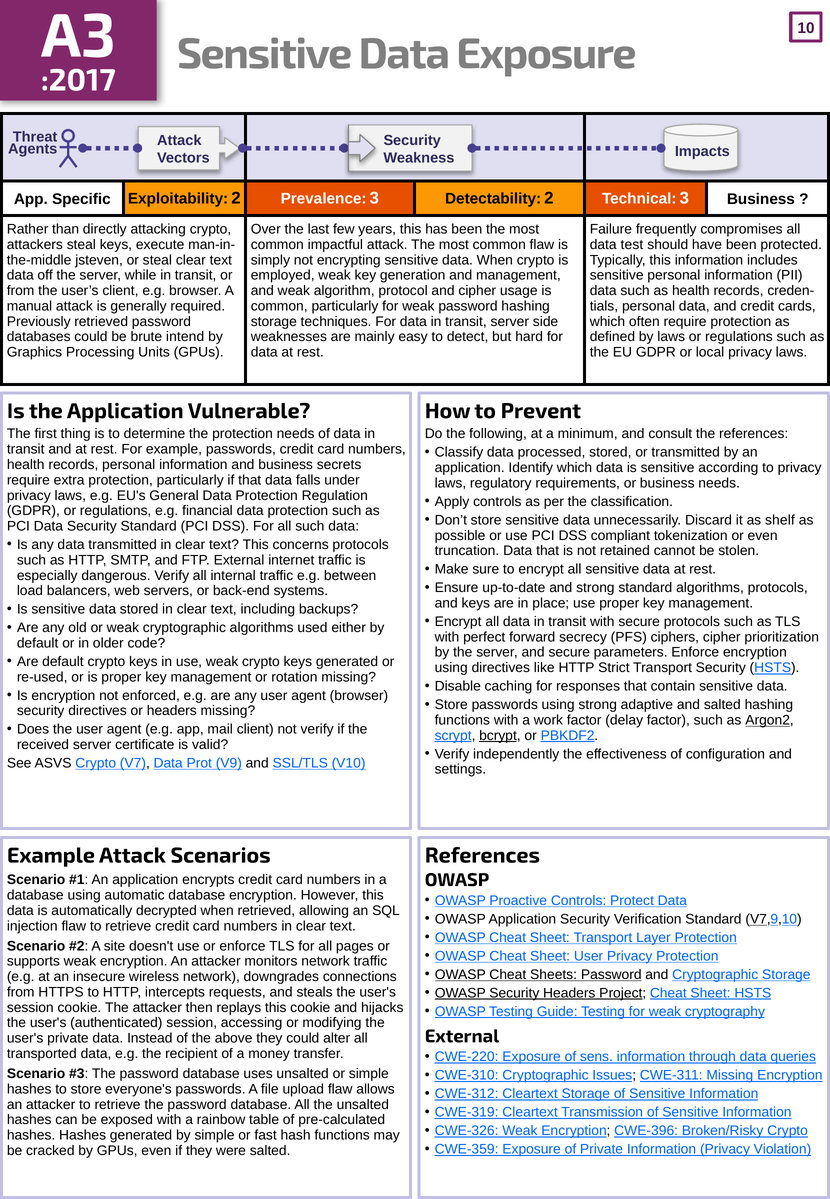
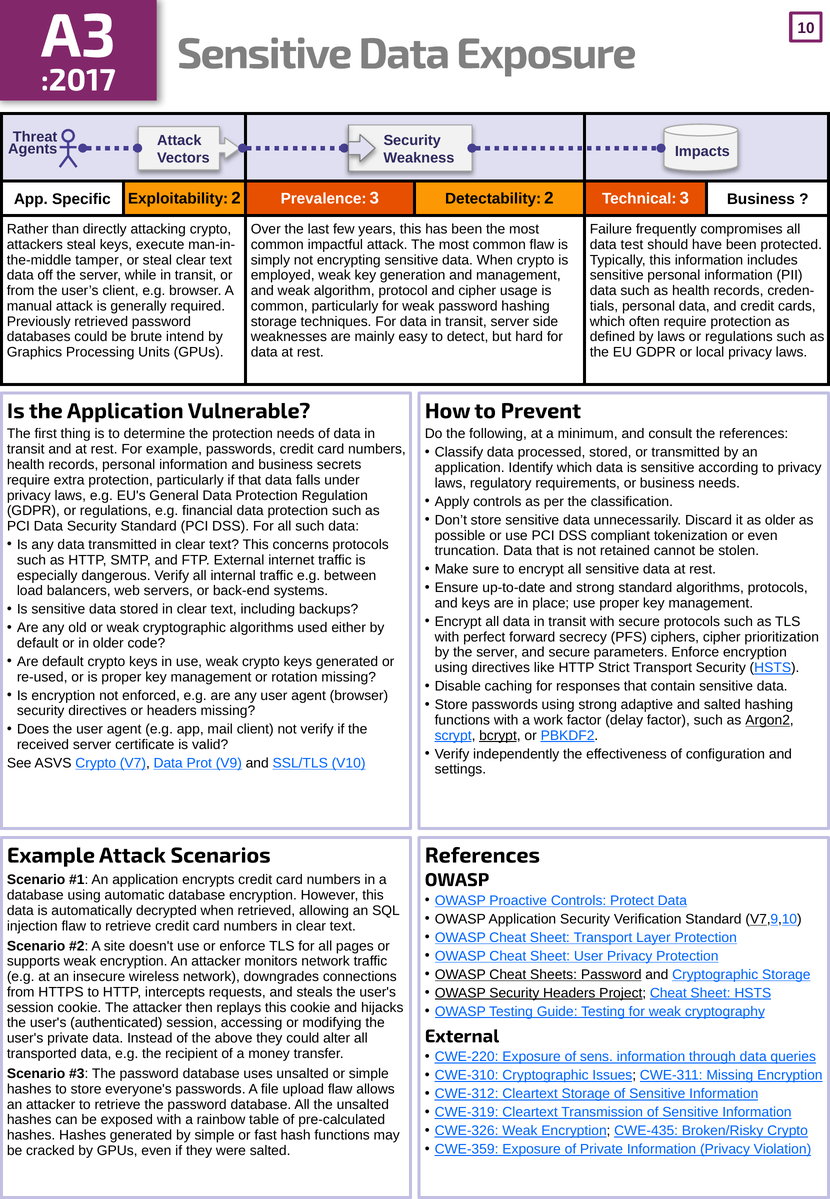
jsteven: jsteven -> tamper (99, 260)
as shelf: shelf -> older (780, 520)
CWE-396: CWE-396 -> CWE-435 (646, 1131)
